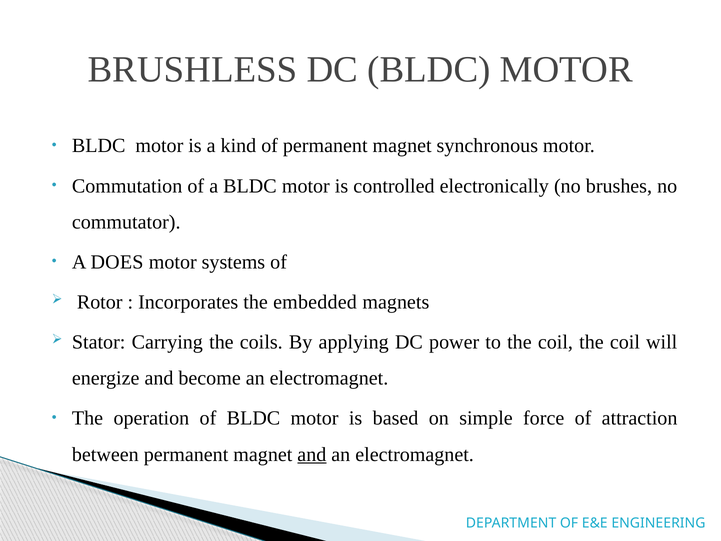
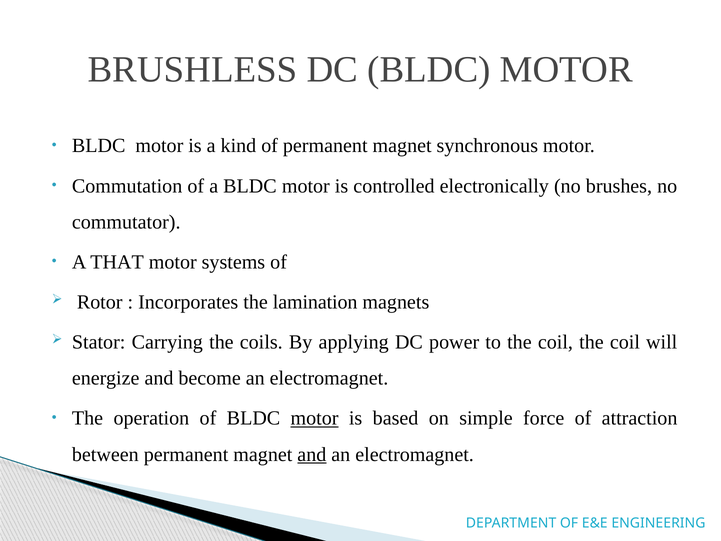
DOES: DOES -> THAT (117, 262)
embedded: embedded -> lamination (315, 302)
motor underline: none -> present (315, 418)
